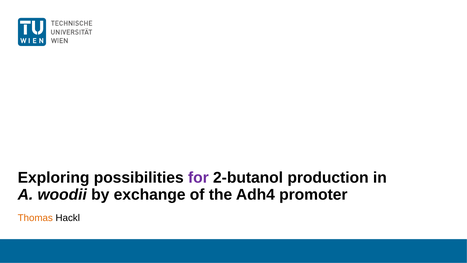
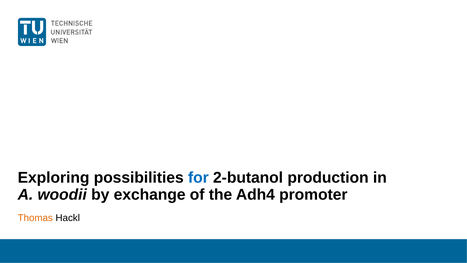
for colour: purple -> blue (198, 178)
